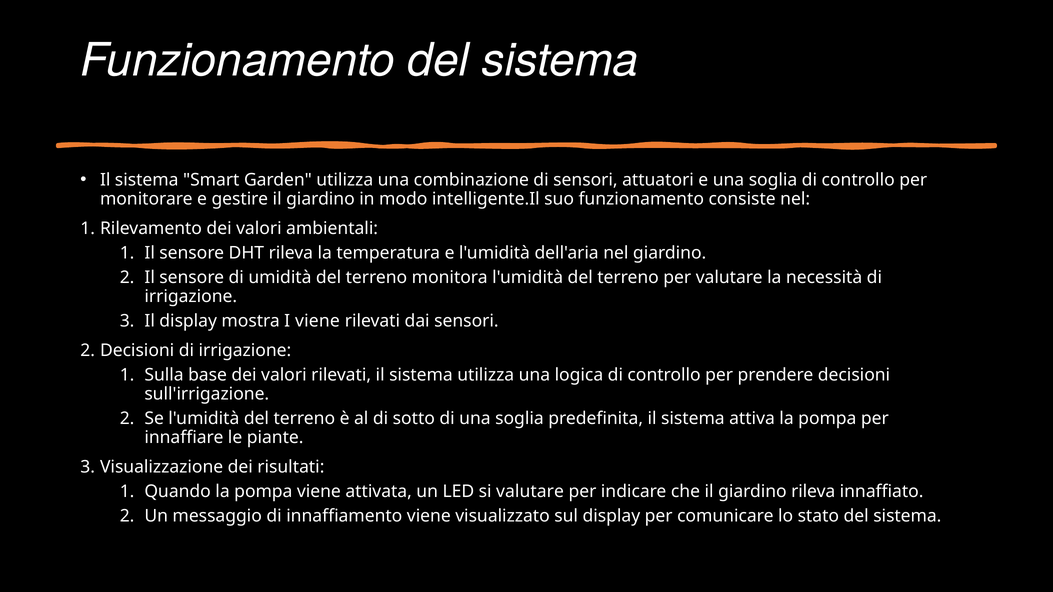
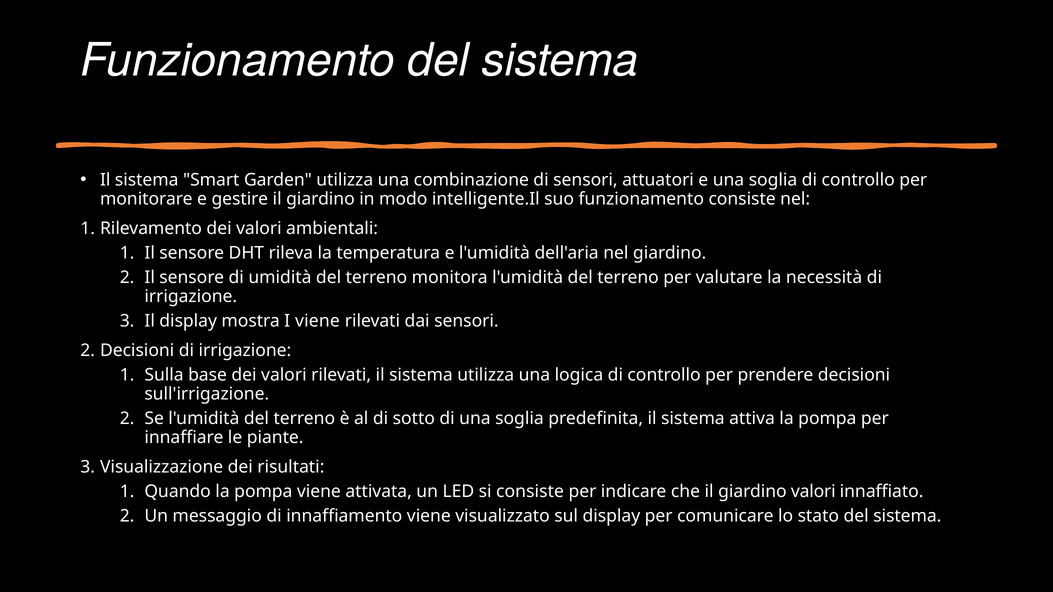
si valutare: valutare -> consiste (530, 492)
giardino rileva: rileva -> valori (813, 492)
